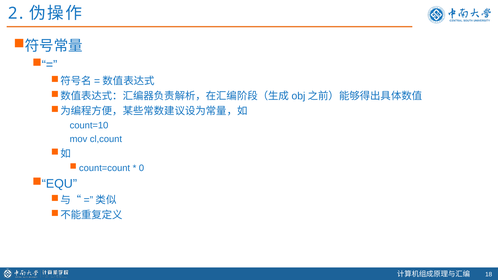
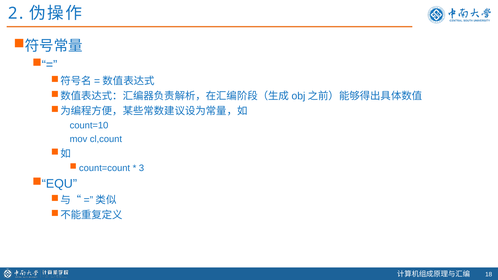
0: 0 -> 3 (142, 168)
